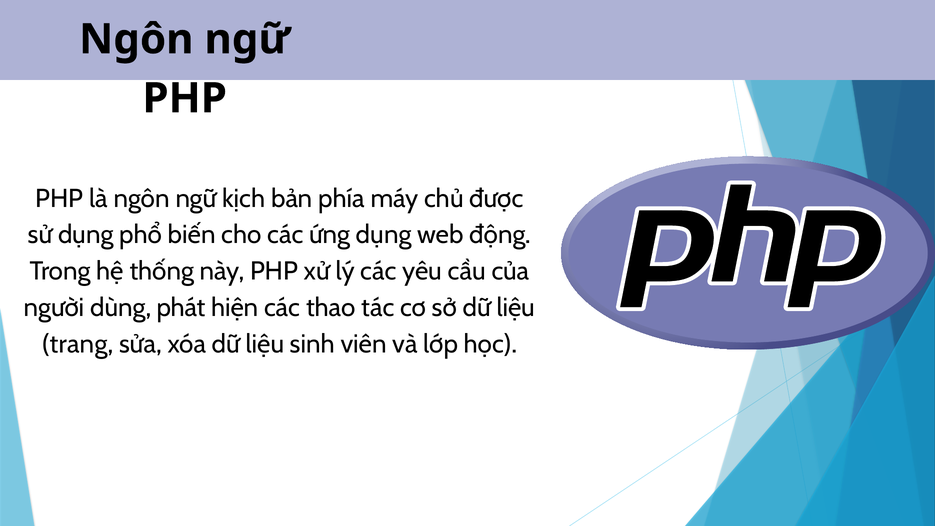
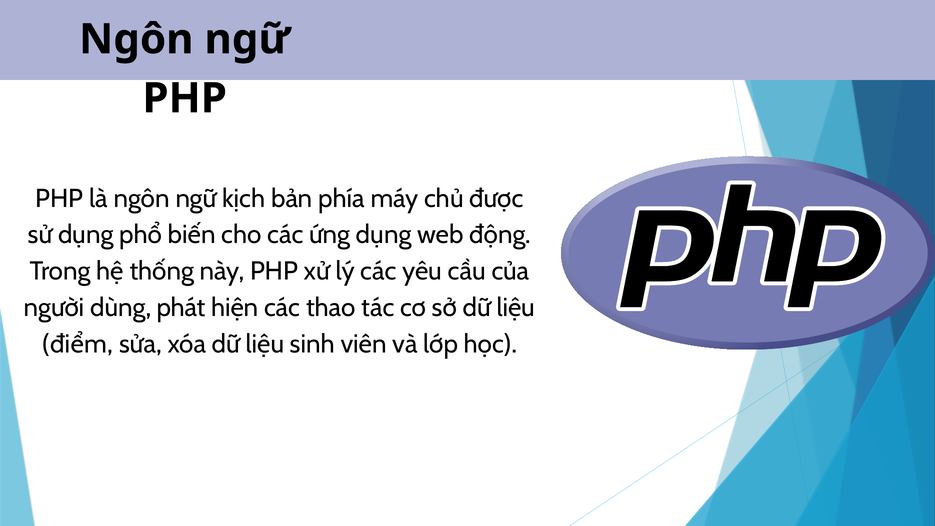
trang: trang -> điểm (77, 344)
